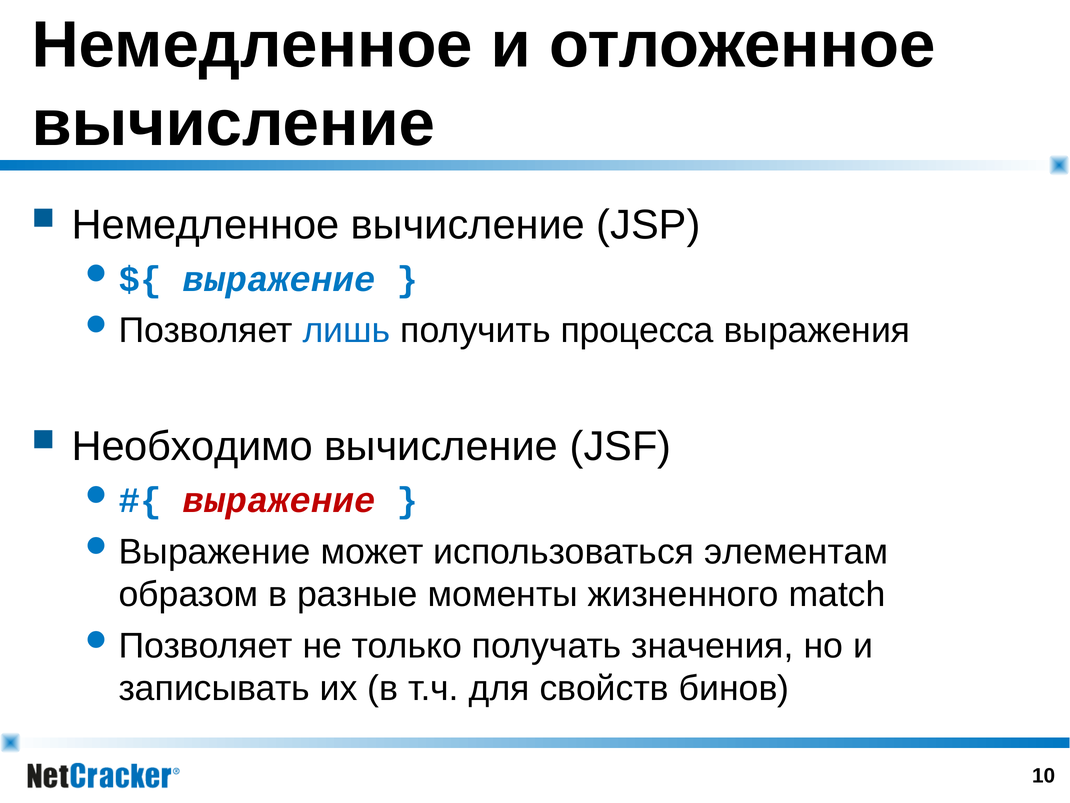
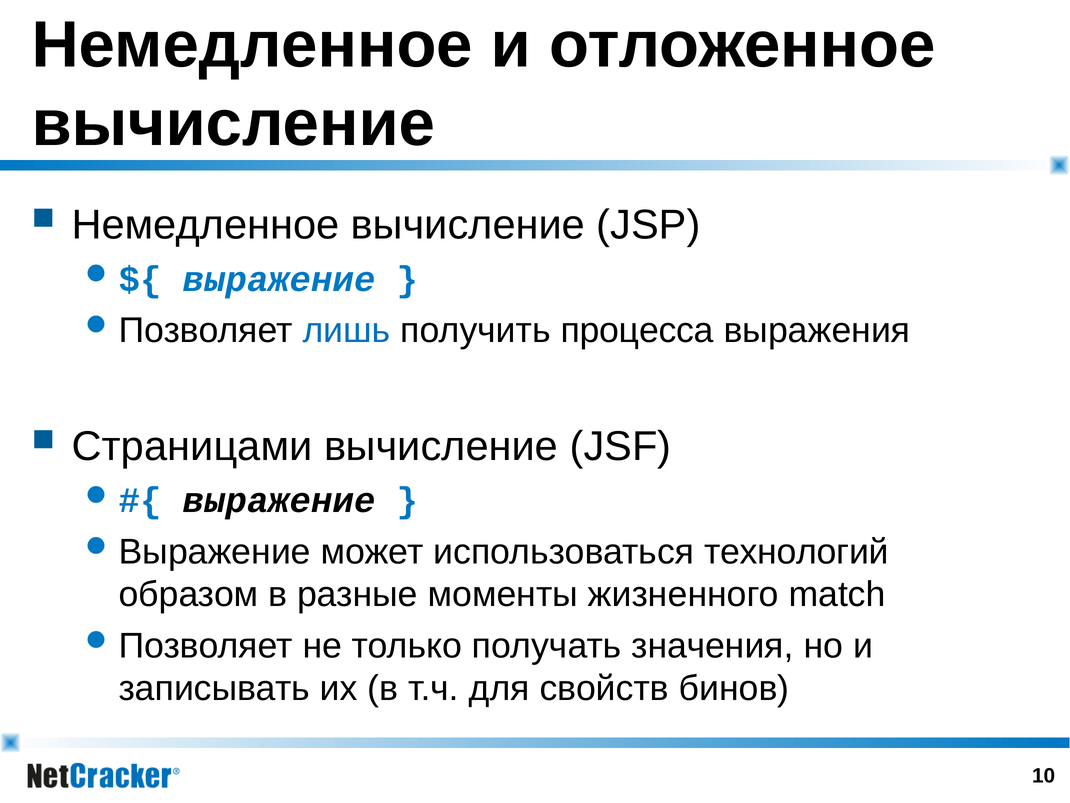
Необходимо: Необходимо -> Страницами (192, 446)
выражение colour: red -> black (279, 500)
элементам: элементам -> технологий (796, 551)
